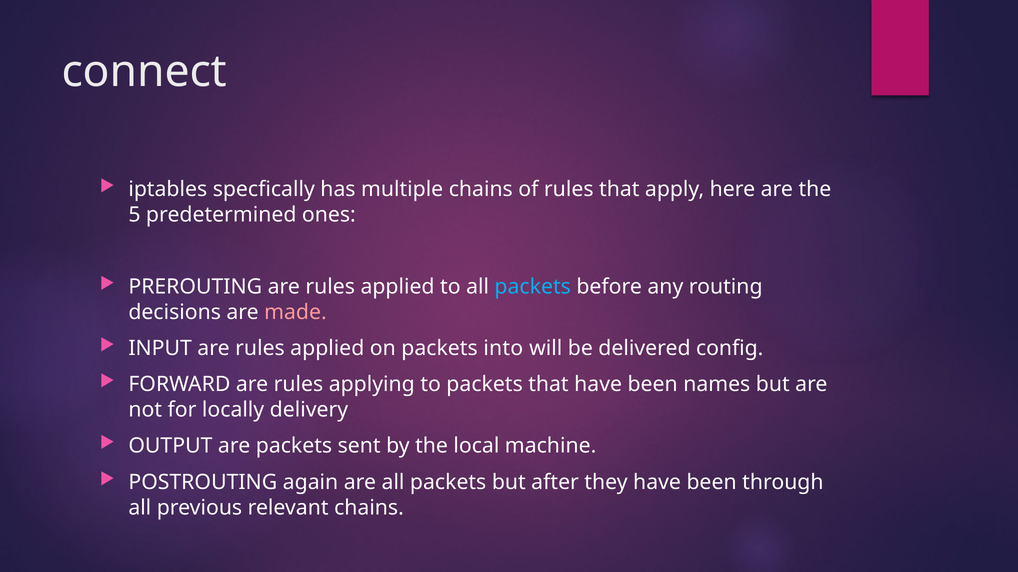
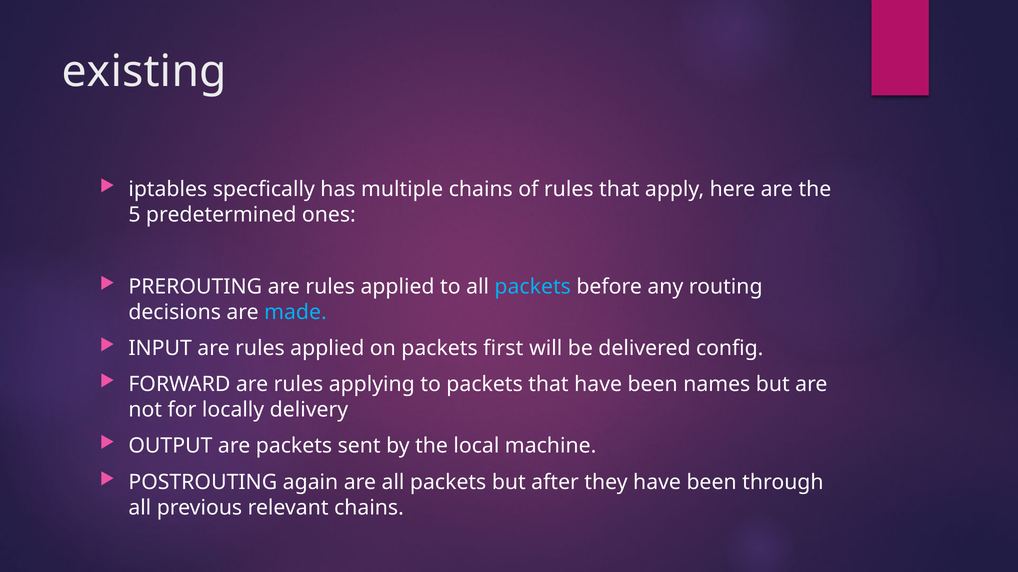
connect: connect -> existing (144, 71)
made colour: pink -> light blue (295, 313)
into: into -> first (503, 349)
